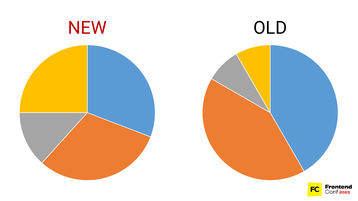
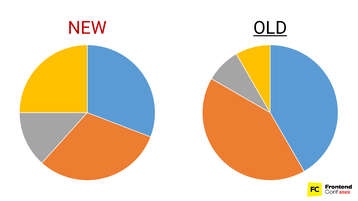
OLD underline: none -> present (270, 28)
